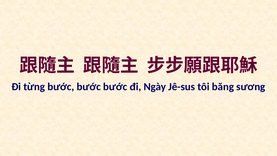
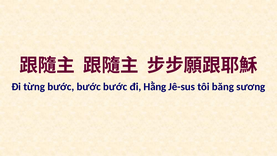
Ngày: Ngày -> Hằng (155, 87)
